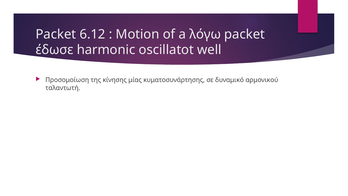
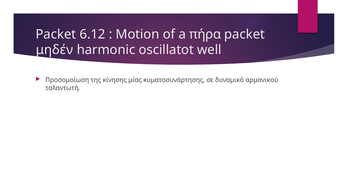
λόγω: λόγω -> πήρα (205, 34)
έδωσε: έδωσε -> μηδέν (54, 50)
